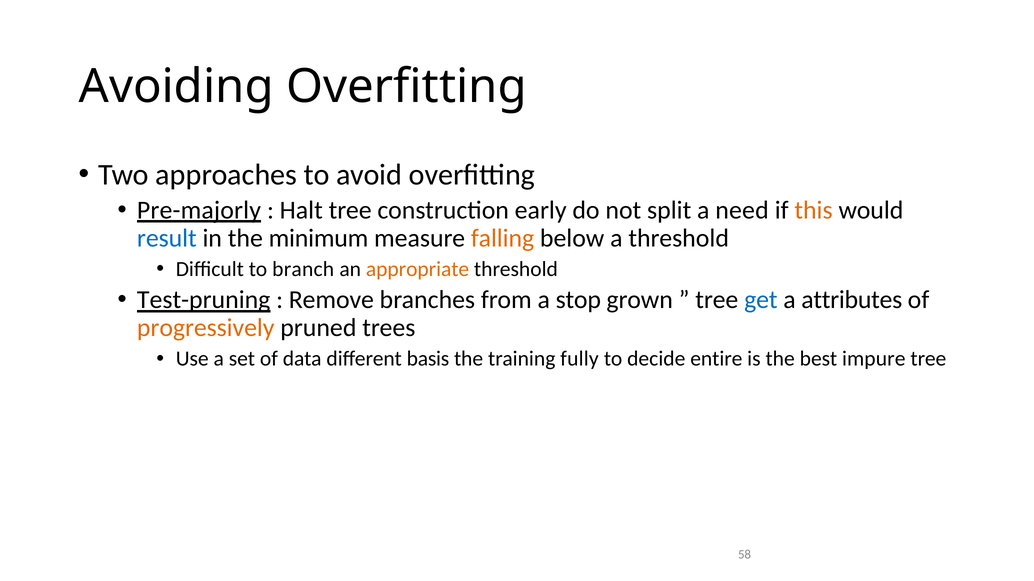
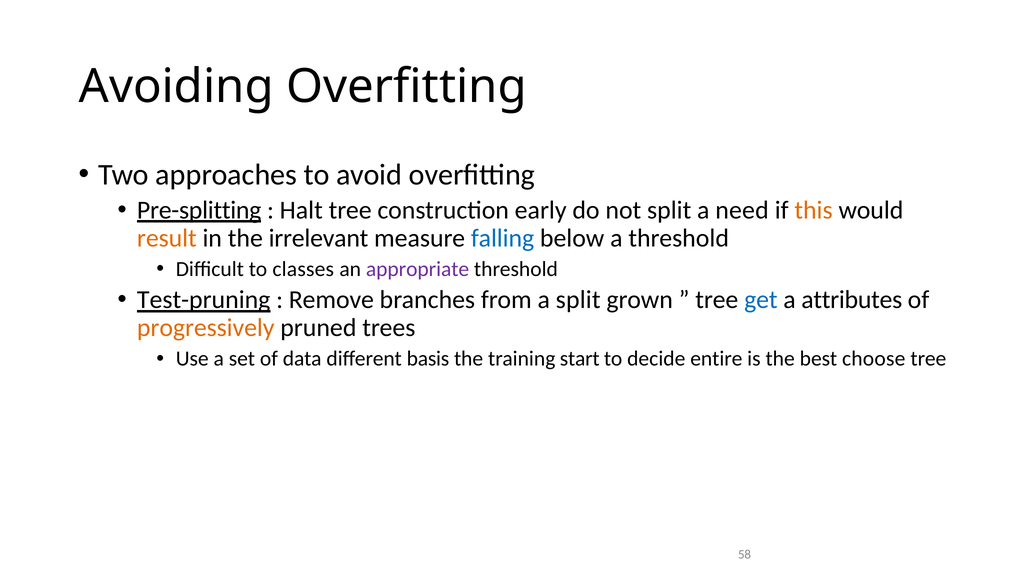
Pre-majorly: Pre-majorly -> Pre-splitting (199, 210)
result colour: blue -> orange (167, 238)
minimum: minimum -> irrelevant (319, 238)
falling colour: orange -> blue (503, 238)
branch: branch -> classes (303, 269)
appropriate colour: orange -> purple (418, 269)
a stop: stop -> split (578, 300)
fully: fully -> start (580, 359)
impure: impure -> choose (874, 359)
